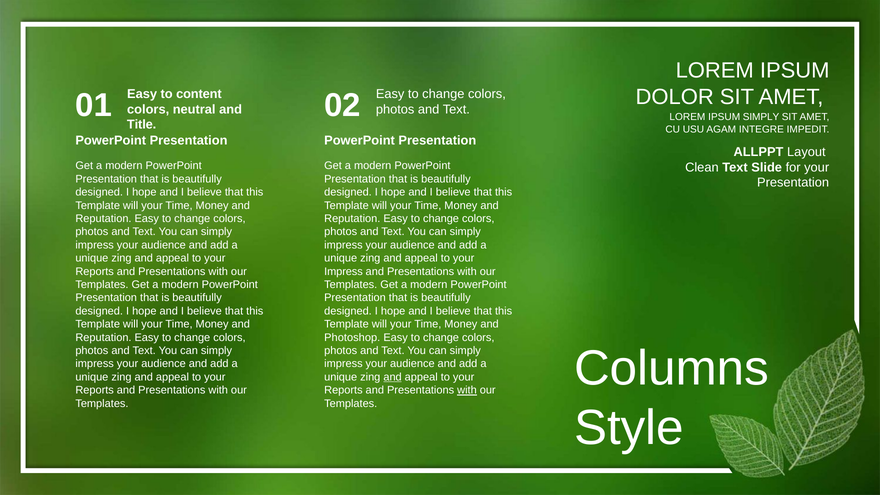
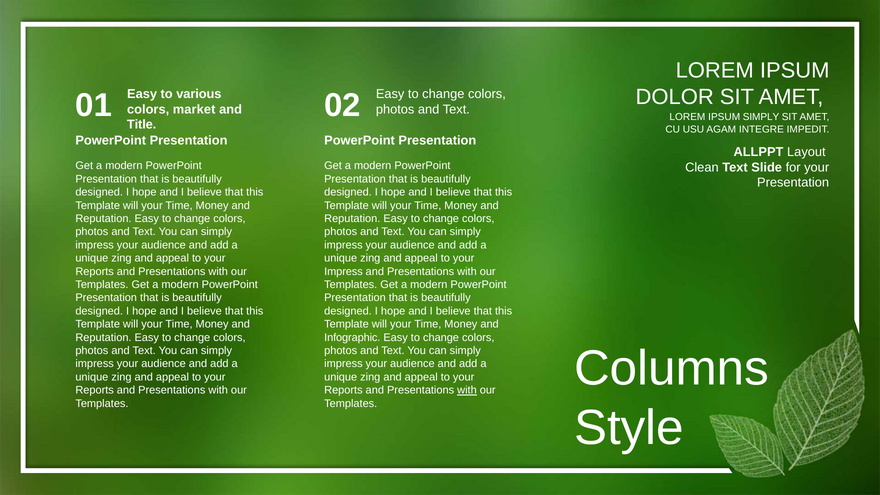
content: content -> various (199, 94)
neutral: neutral -> market (194, 109)
Photoshop: Photoshop -> Infographic (352, 337)
and underline: present -> none (393, 377)
